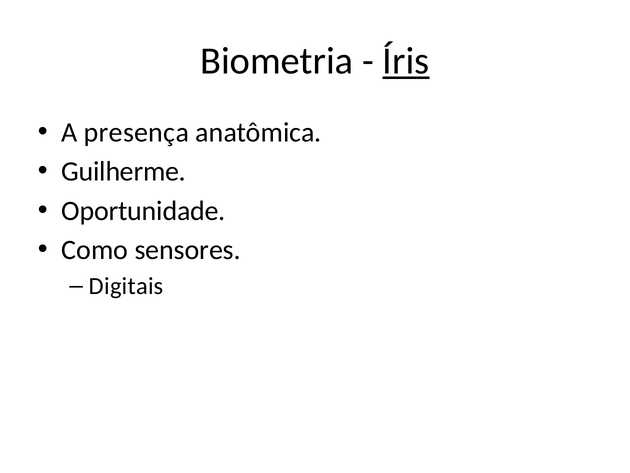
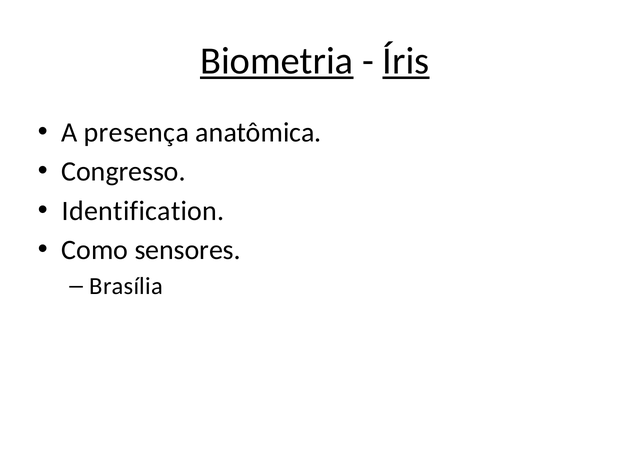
Biometria underline: none -> present (277, 61)
Guilherme: Guilherme -> Congresso (124, 171)
Oportunidade: Oportunidade -> Identification (143, 211)
Digitais: Digitais -> Brasília (126, 286)
